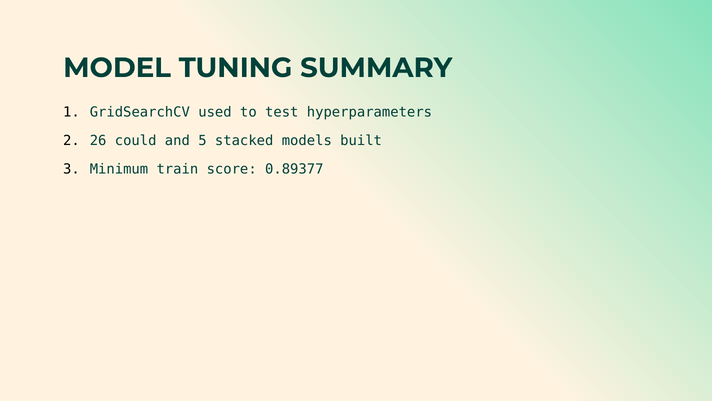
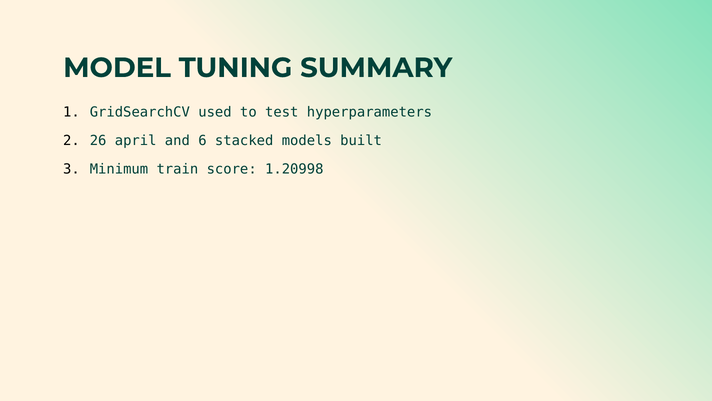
could: could -> april (136, 140)
5: 5 -> 6 (202, 140)
0.89377: 0.89377 -> 1.20998 (294, 169)
